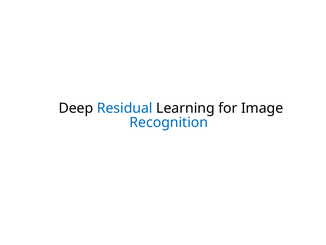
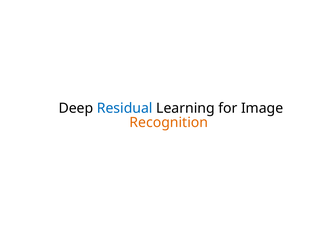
Recognition colour: blue -> orange (169, 122)
